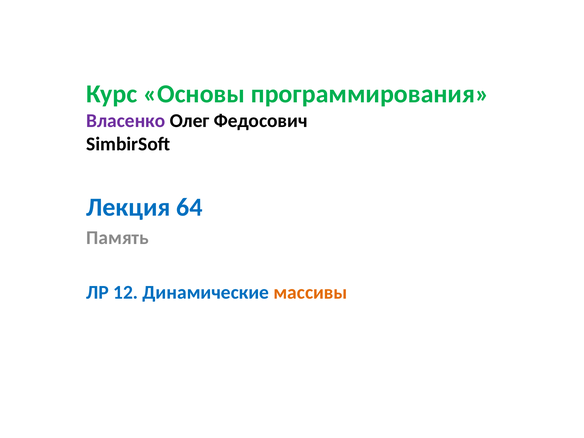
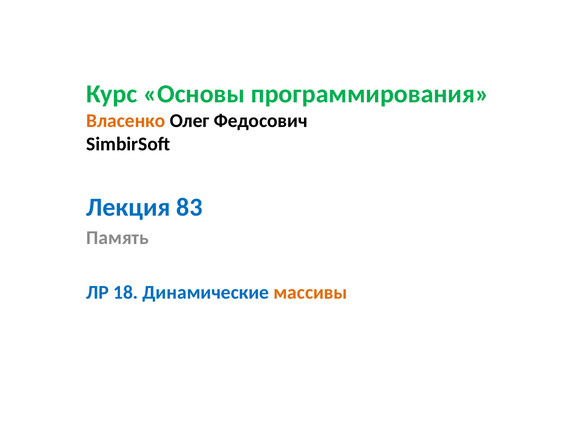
Власенко colour: purple -> orange (126, 121)
64: 64 -> 83 (189, 207)
12: 12 -> 18 (126, 292)
